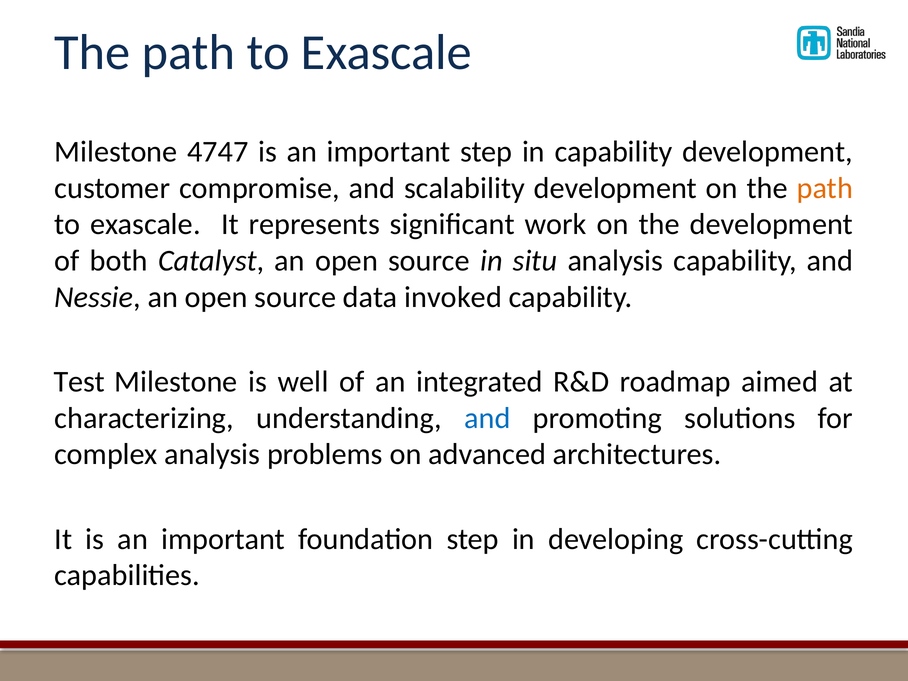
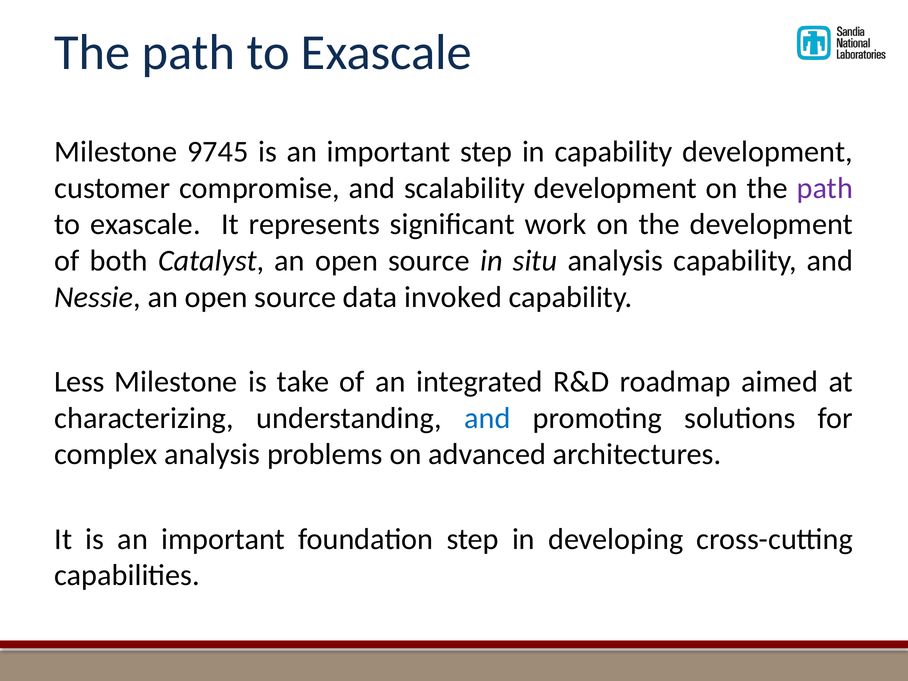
4747: 4747 -> 9745 (218, 152)
path colour: orange -> purple (825, 188)
Test: Test -> Less (79, 382)
well: well -> take (303, 382)
